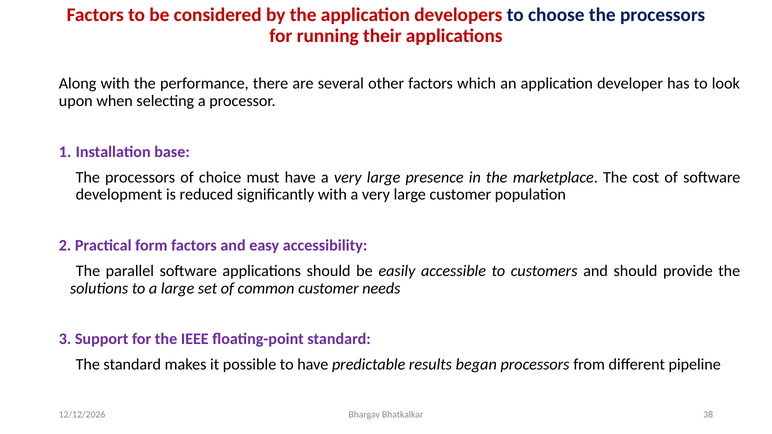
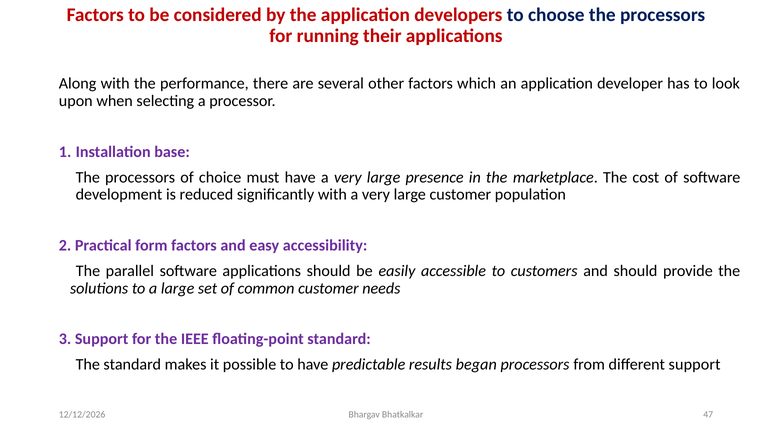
different pipeline: pipeline -> support (695, 365)
38: 38 -> 47 (708, 415)
